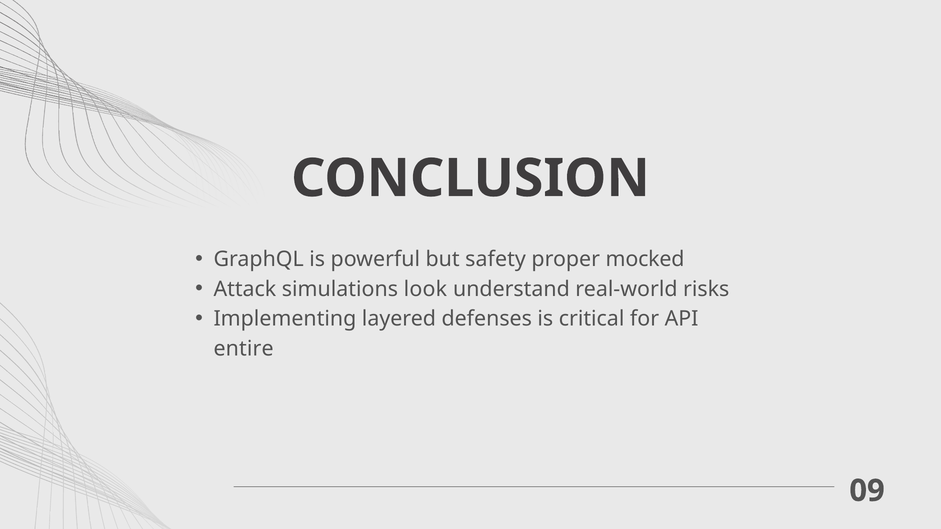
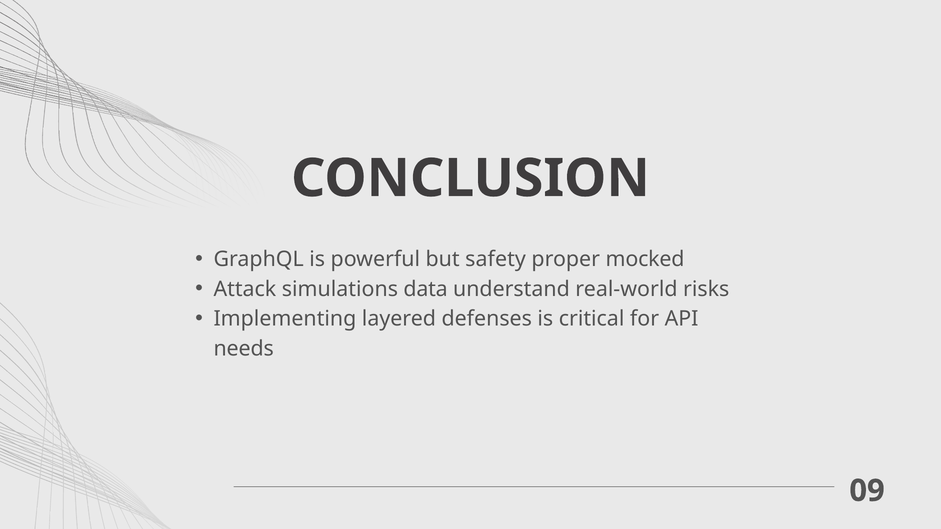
look: look -> data (426, 289)
entire: entire -> needs (244, 349)
